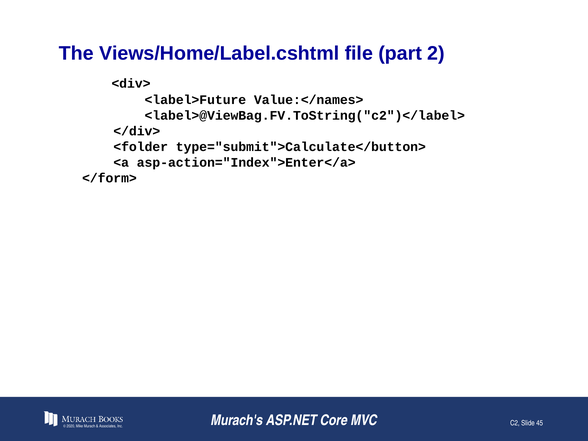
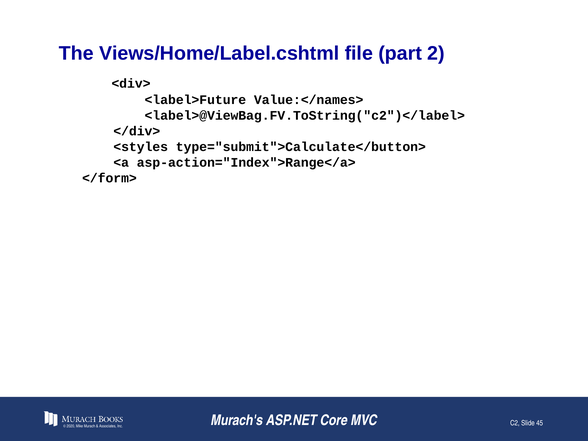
<folder: <folder -> <styles (141, 147)
asp-action="Index">Enter</a>: asp-action="Index">Enter</a> -> asp-action="Index">Range</a> (246, 163)
